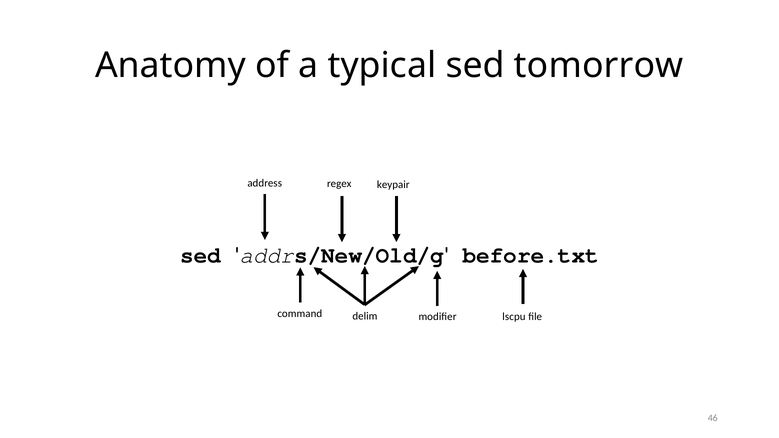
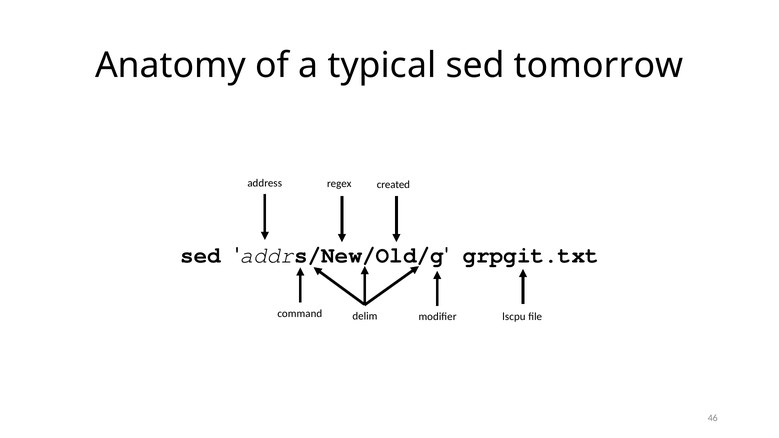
keypair: keypair -> created (393, 185)
before.txt: before.txt -> grpgit.txt (531, 255)
